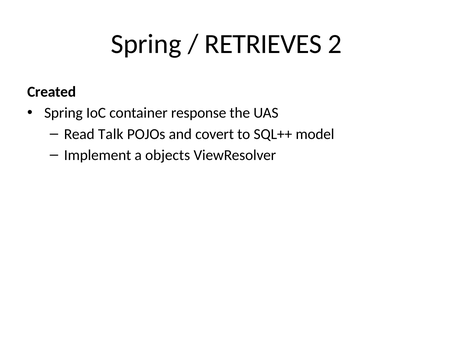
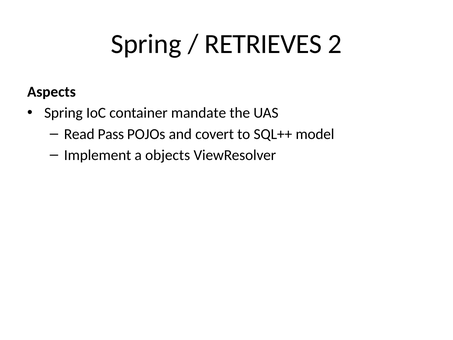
Created: Created -> Aspects (51, 92)
response: response -> mandate (199, 113)
Talk: Talk -> Pass (111, 134)
